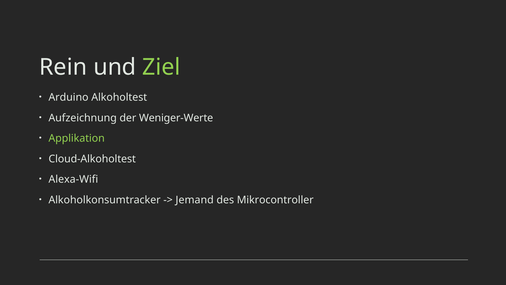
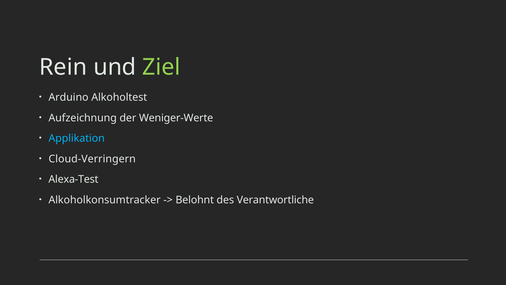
Applikation colour: light green -> light blue (77, 138)
Cloud-Alkoholtest: Cloud-Alkoholtest -> Cloud-Verringern (92, 159)
Alexa-Wifi: Alexa-Wifi -> Alexa-Test (73, 179)
Jemand: Jemand -> Belohnt (195, 200)
Mikrocontroller: Mikrocontroller -> Verantwortliche (275, 200)
